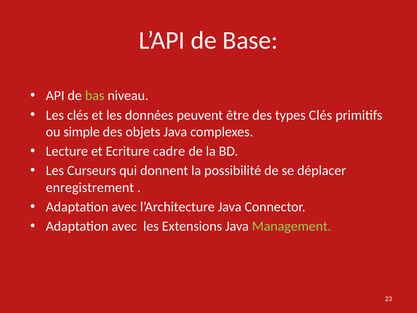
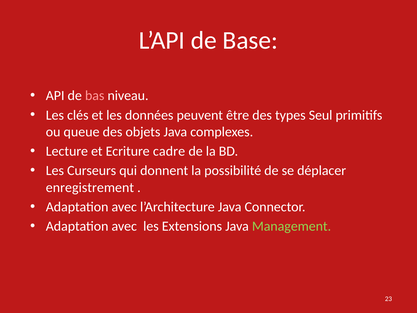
bas colour: light green -> pink (95, 96)
types Clés: Clés -> Seul (321, 115)
simple: simple -> queue (82, 132)
